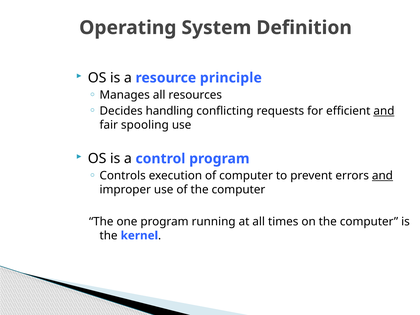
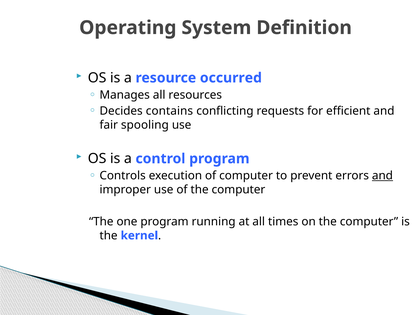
principle: principle -> occurred (231, 78)
handling: handling -> contains (169, 111)
and underline: present -> none (384, 111)
